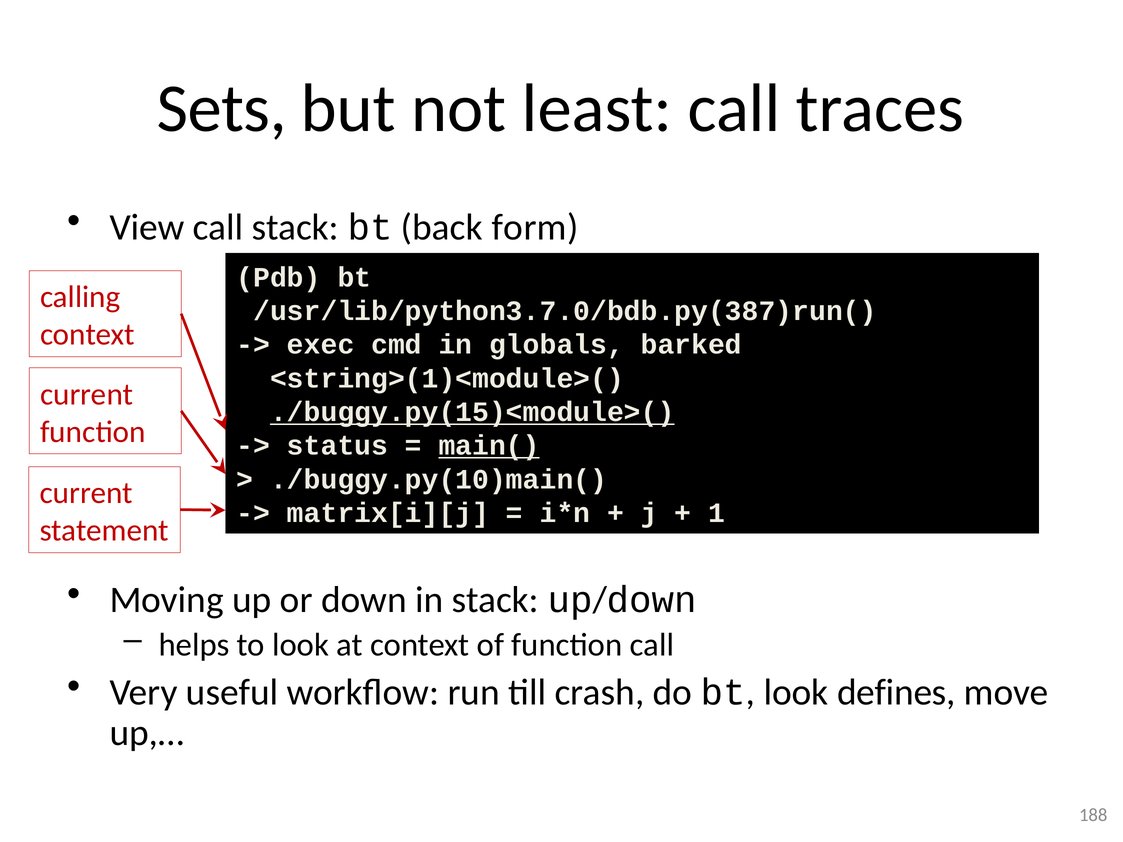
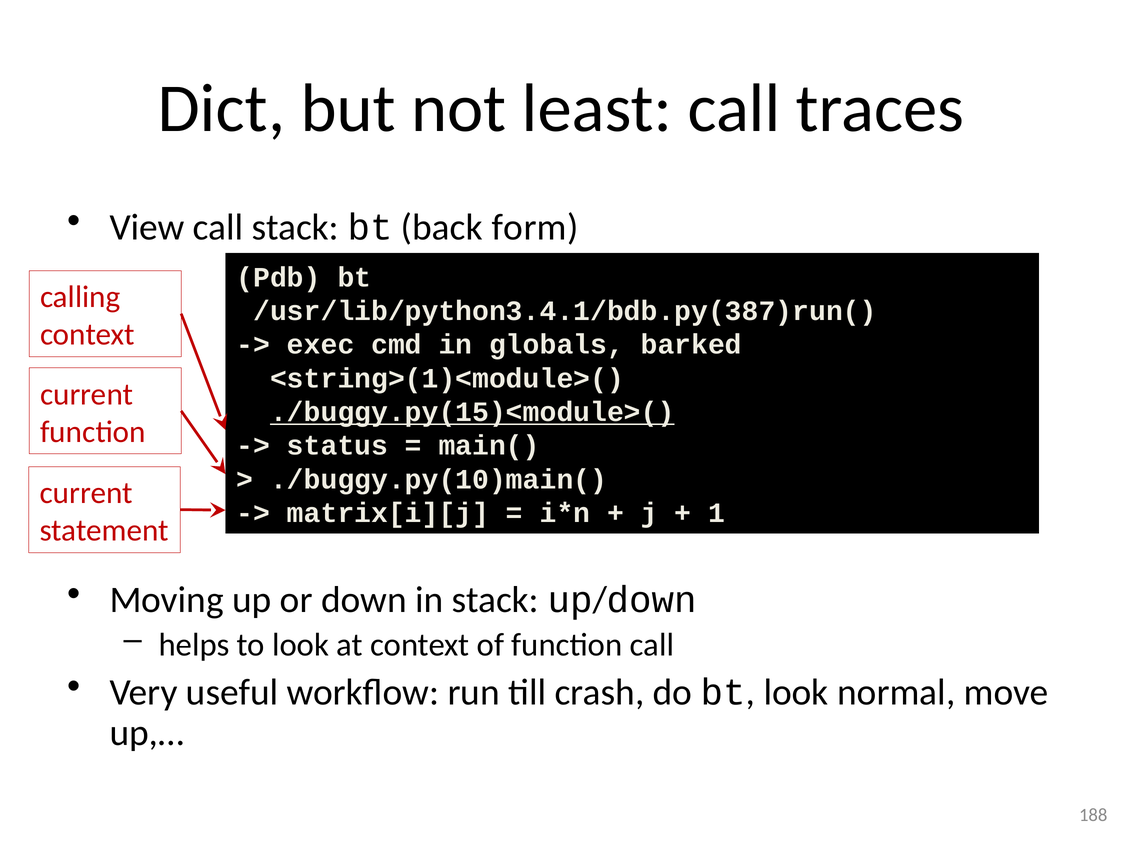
Sets: Sets -> Dict (221, 109)
/usr/lib/python3.7.0/bdb.py(387)run(: /usr/lib/python3.7.0/bdb.py(387)run( -> /usr/lib/python3.4.1/bdb.py(387)run( (565, 311)
main( underline: present -> none (489, 446)
defines: defines -> normal (896, 693)
